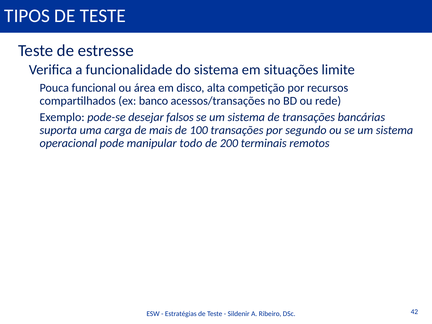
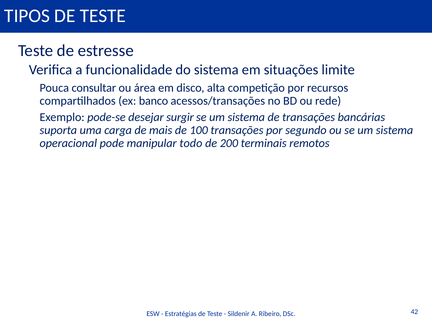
funcional: funcional -> consultar (94, 88)
falsos: falsos -> surgir (180, 117)
